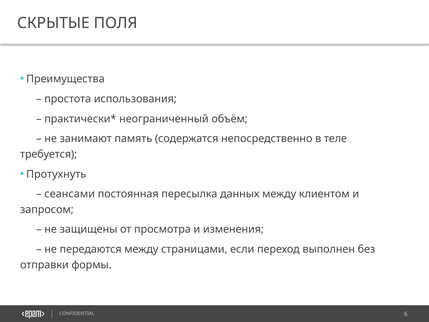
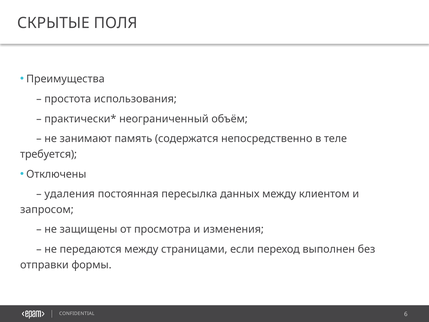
Протухнуть: Протухнуть -> Отключены (56, 174)
сеансами: сеансами -> удаления (70, 194)
